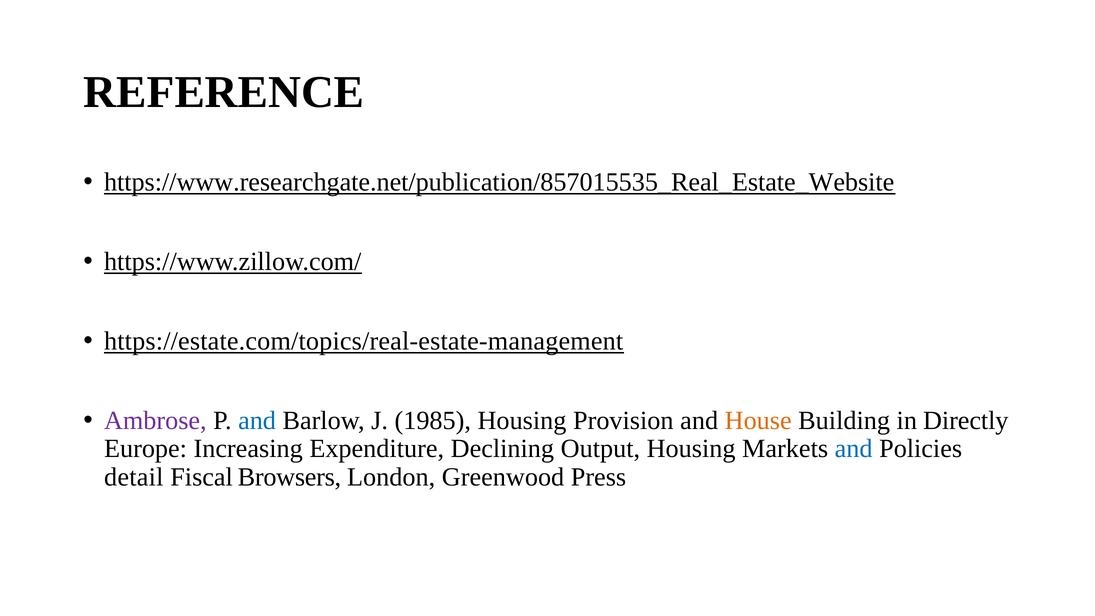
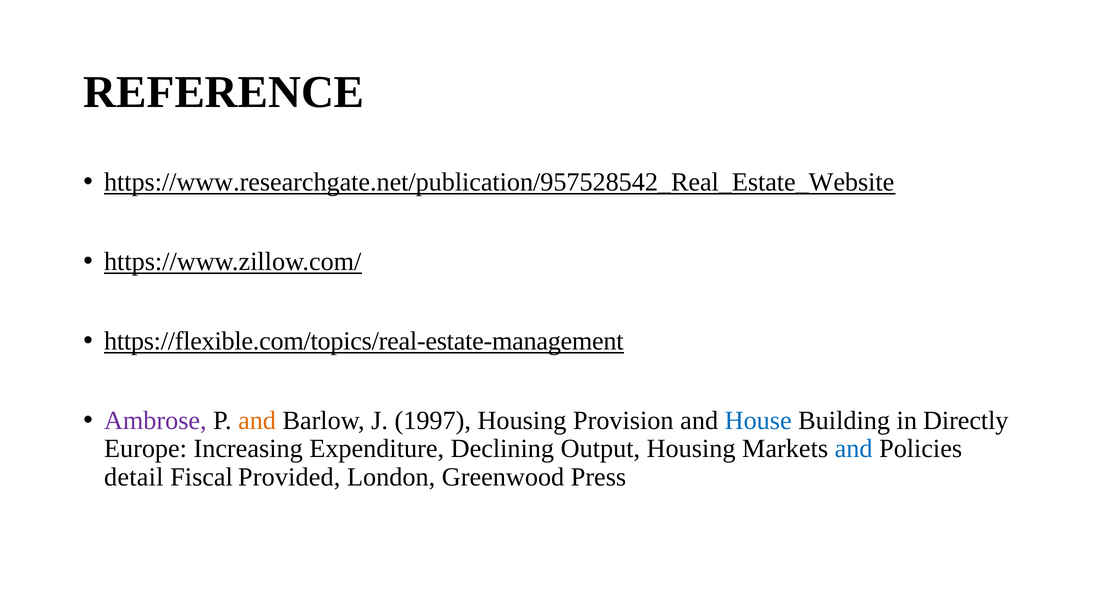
https://www.researchgate.net/publication/857015535_Real_Estate_Website: https://www.researchgate.net/publication/857015535_Real_Estate_Website -> https://www.researchgate.net/publication/957528542_Real_Estate_Website (499, 182)
https://estate.com/topics/real-estate-management: https://estate.com/topics/real-estate-management -> https://flexible.com/topics/real-estate-management (364, 341)
and colour: blue -> orange (257, 420)
1985: 1985 -> 1997 (433, 420)
House colour: orange -> blue (758, 420)
Browsers: Browsers -> Provided (289, 477)
